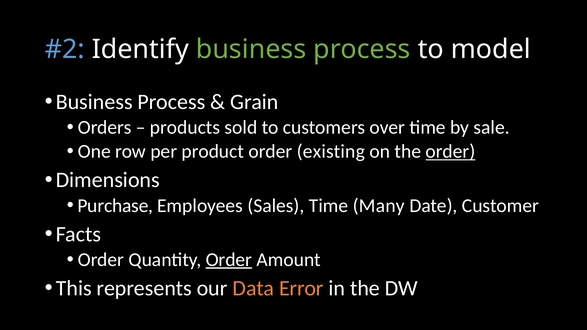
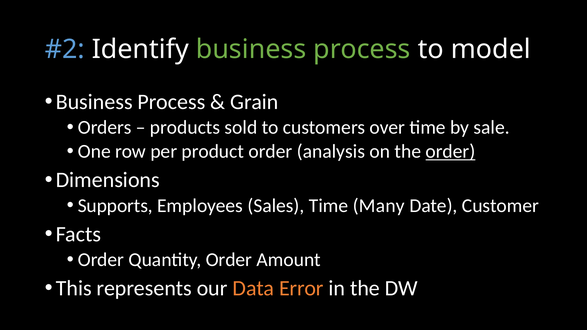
existing: existing -> analysis (331, 152)
Purchase: Purchase -> Supports (115, 206)
Order underline: present -> none (229, 260)
